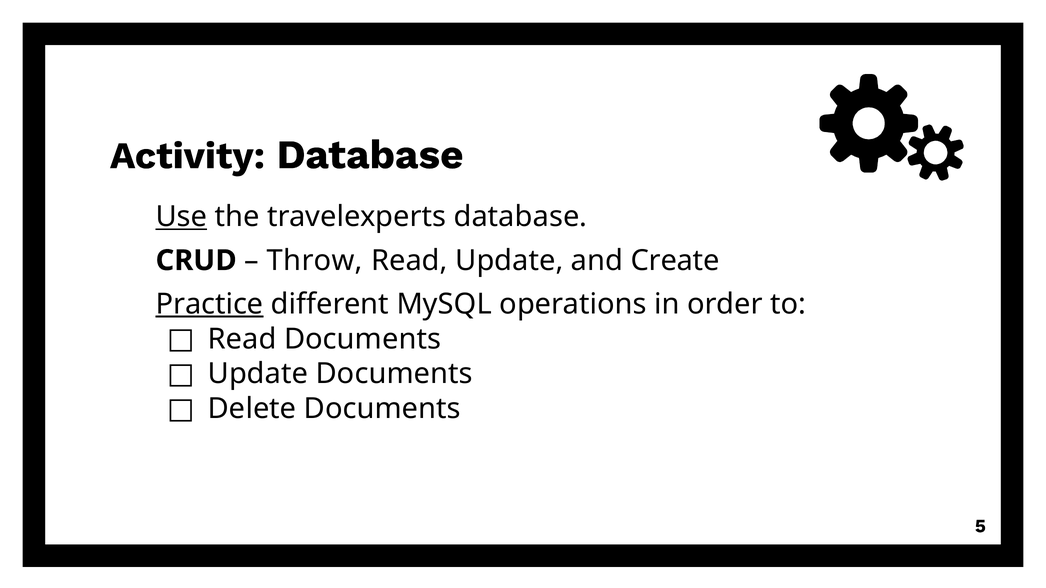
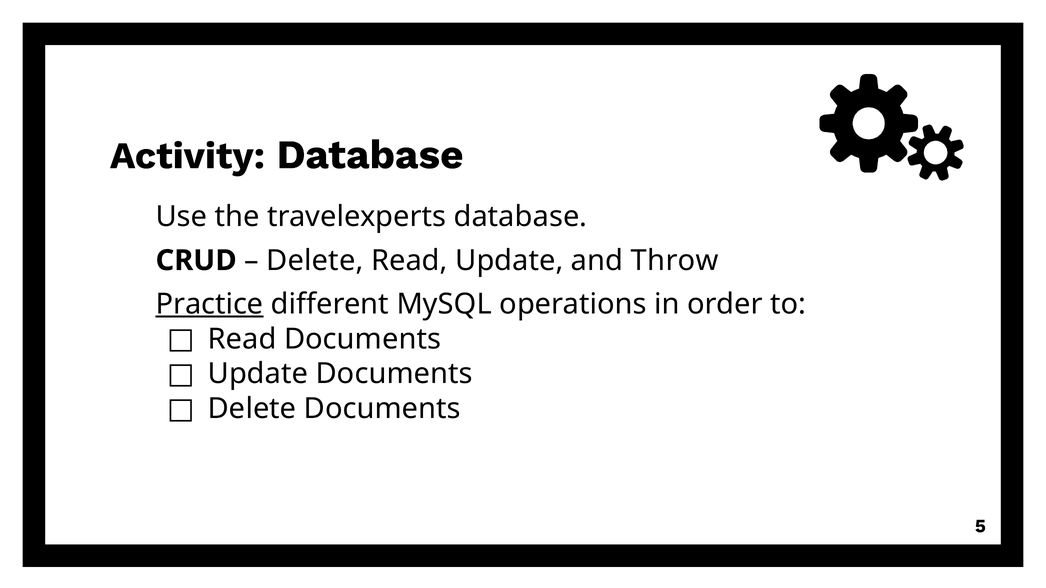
Use underline: present -> none (181, 217)
Throw: Throw -> Delete (315, 261)
Create: Create -> Throw (675, 261)
